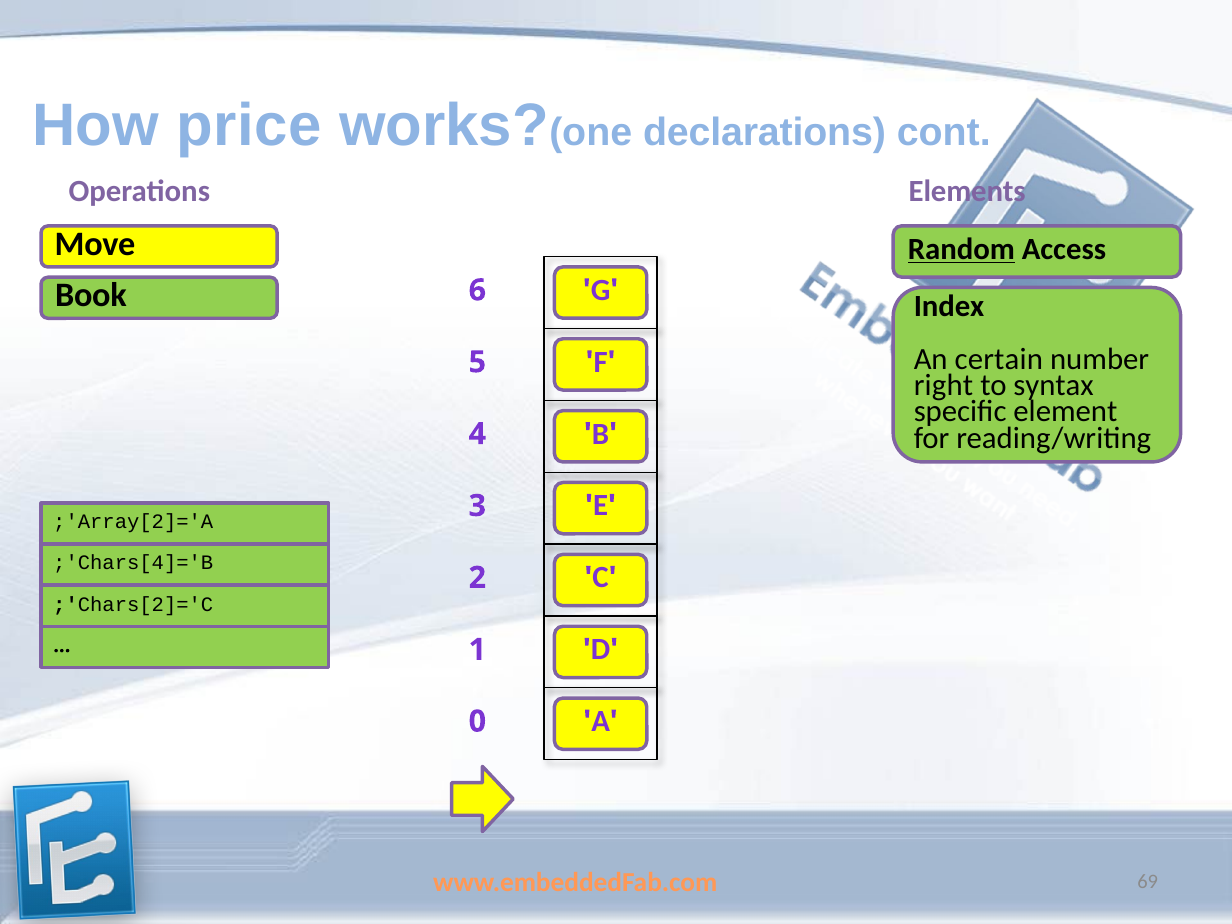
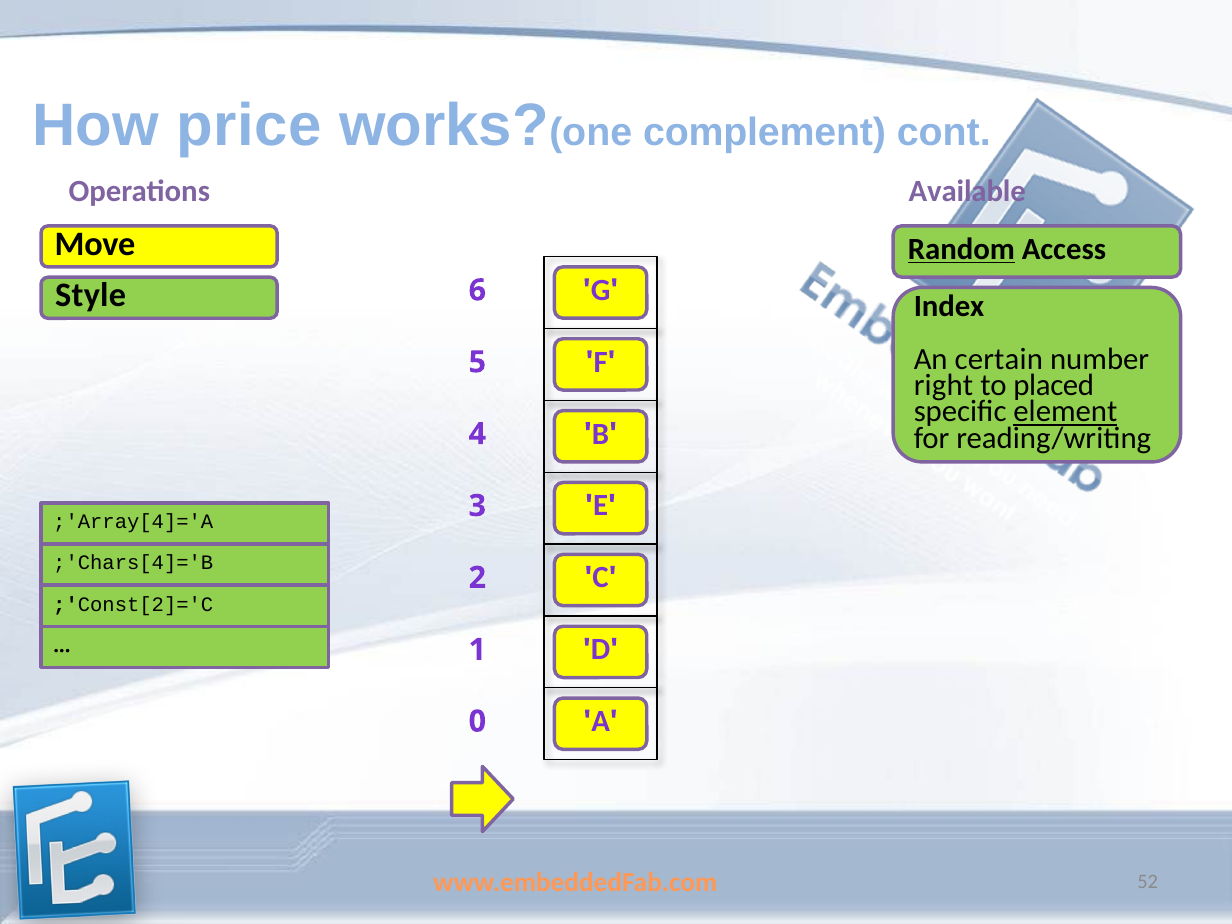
declarations: declarations -> complement (765, 132)
Elements: Elements -> Available (967, 191)
Book: Book -> Style (91, 295)
syntax: syntax -> placed (1054, 385)
element underline: none -> present (1065, 412)
Array[2]='A: Array[2]='A -> Array[4]='A (146, 522)
Chars[2]='C: Chars[2]='C -> Const[2]='C (146, 604)
69: 69 -> 52 (1148, 882)
